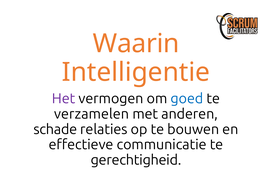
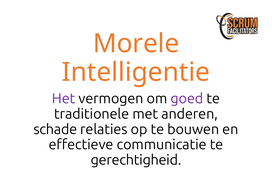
Waarin: Waarin -> Morele (136, 44)
goed colour: blue -> purple (187, 99)
verzamelen: verzamelen -> traditionele (92, 114)
